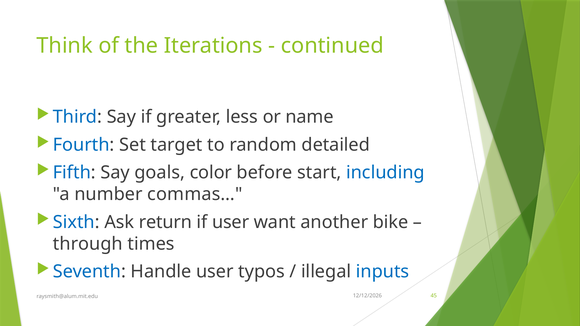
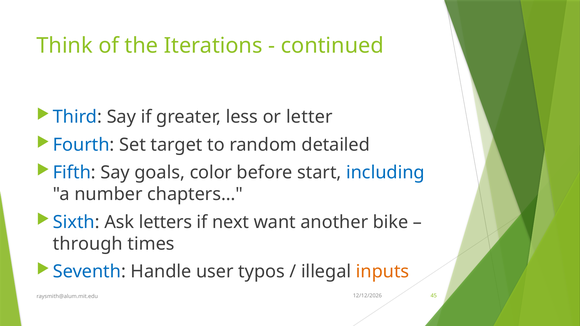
name: name -> letter (309, 117)
commas…: commas… -> chapters… (195, 194)
return: return -> letters (166, 222)
if user: user -> next (231, 222)
inputs colour: blue -> orange (383, 272)
